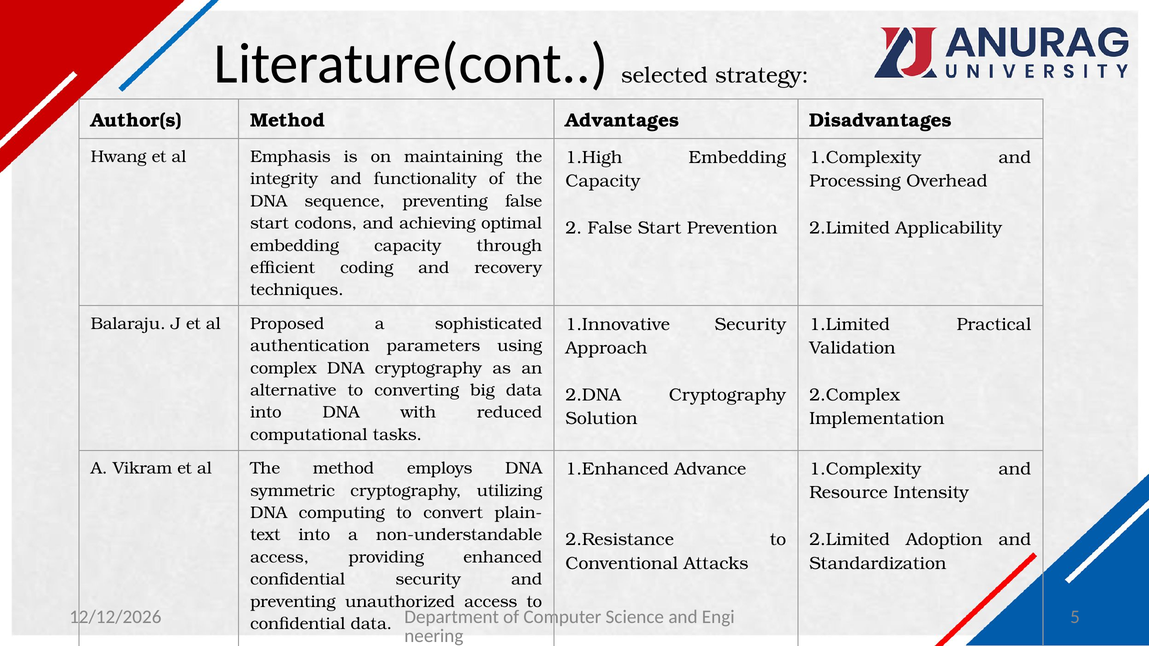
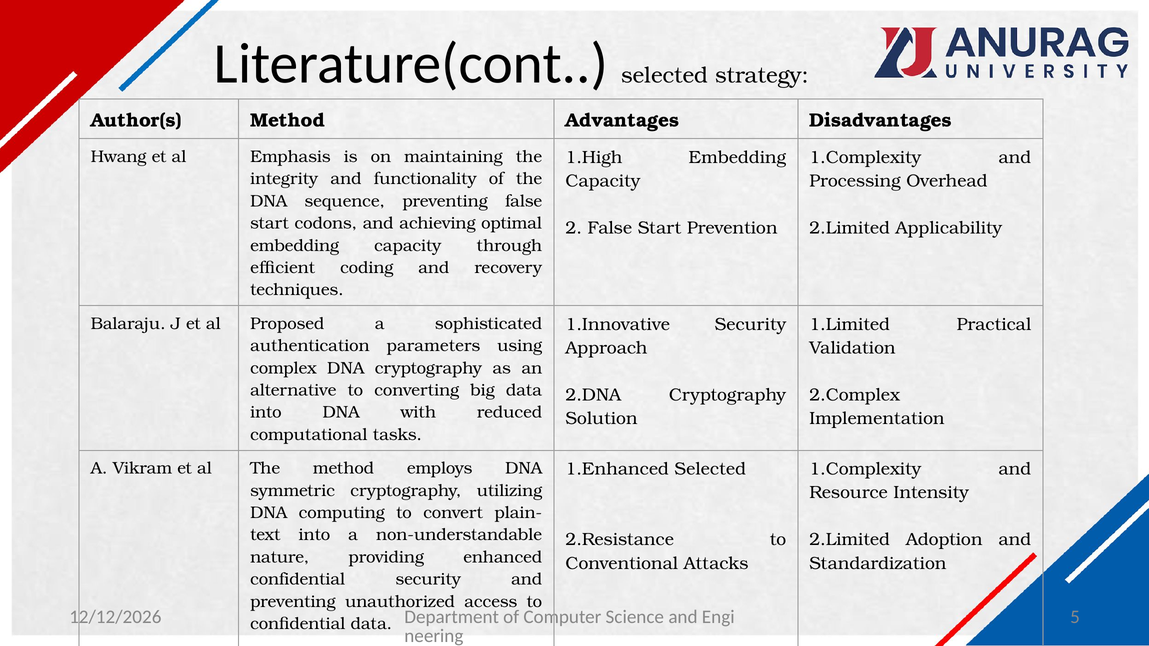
1.Enhanced Advance: Advance -> Selected (710, 469)
access: access -> nature (280, 557)
